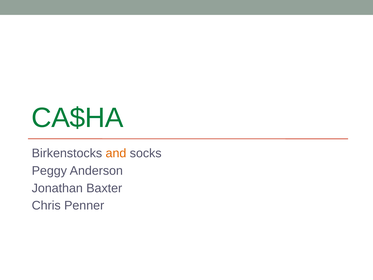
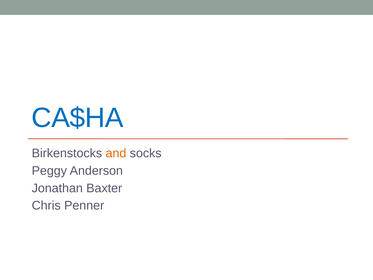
CA$HA colour: green -> blue (77, 118)
